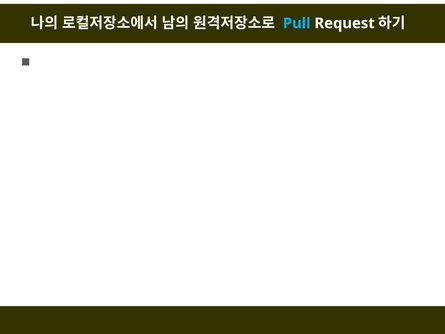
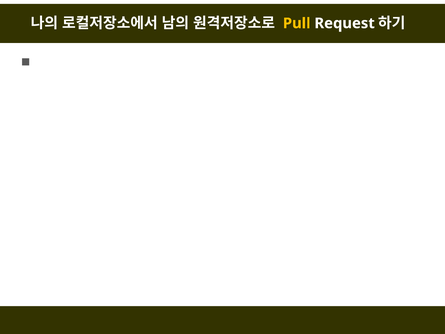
Pull colour: light blue -> yellow (297, 23)
